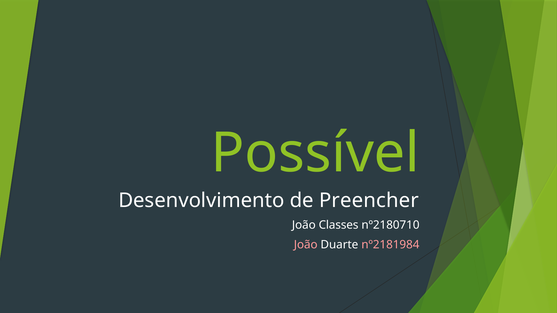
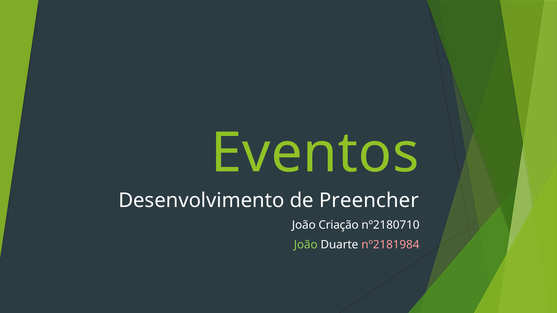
Possível: Possível -> Eventos (315, 153)
Classes: Classes -> Criação (339, 225)
João colour: pink -> light green (306, 245)
